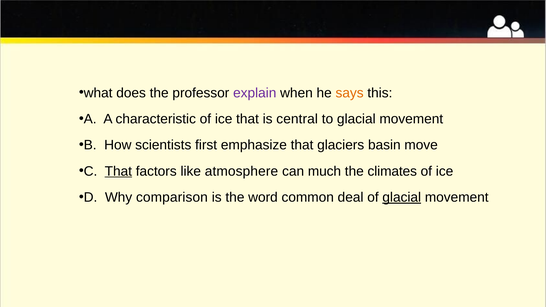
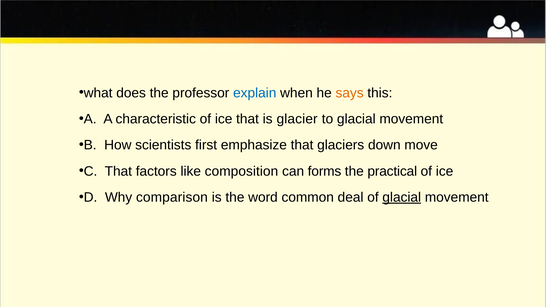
explain colour: purple -> blue (255, 93)
central: central -> glacier (297, 119)
basin: basin -> down (384, 145)
That underline: present -> none (118, 171)
atmosphere: atmosphere -> composition (241, 171)
much: much -> forms (325, 171)
climates: climates -> practical (392, 171)
